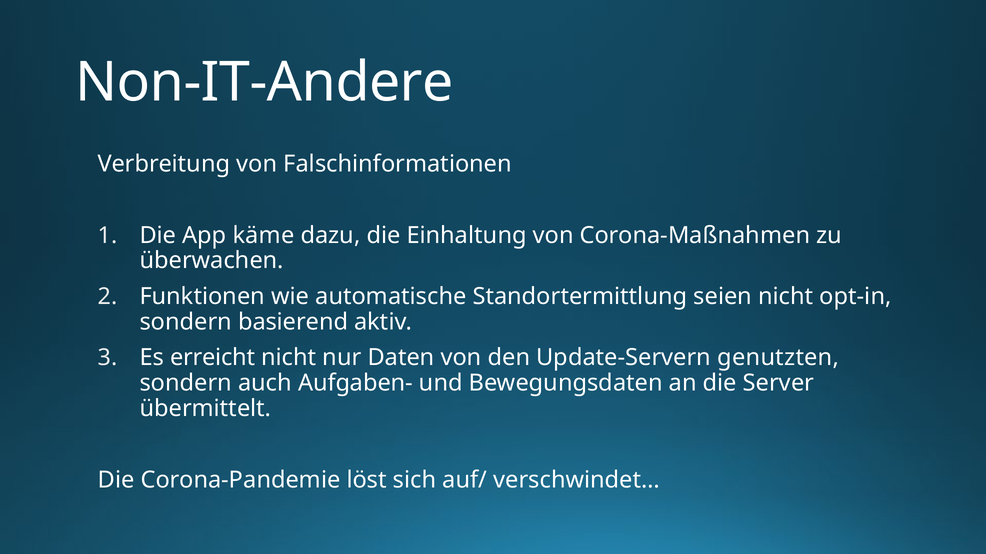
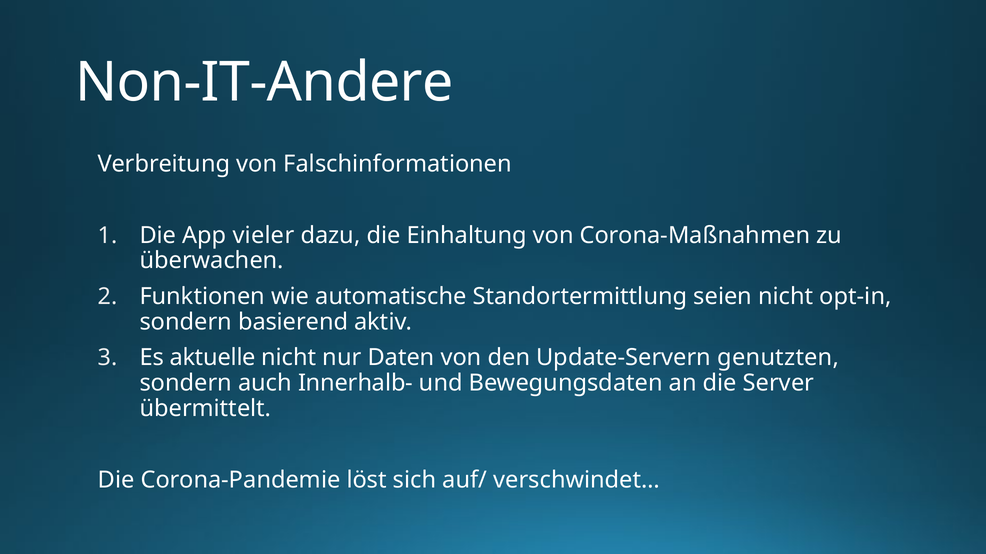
käme: käme -> vieler (263, 235)
erreicht: erreicht -> aktuelle (213, 358)
Aufgaben-: Aufgaben- -> Innerhalb- (355, 384)
